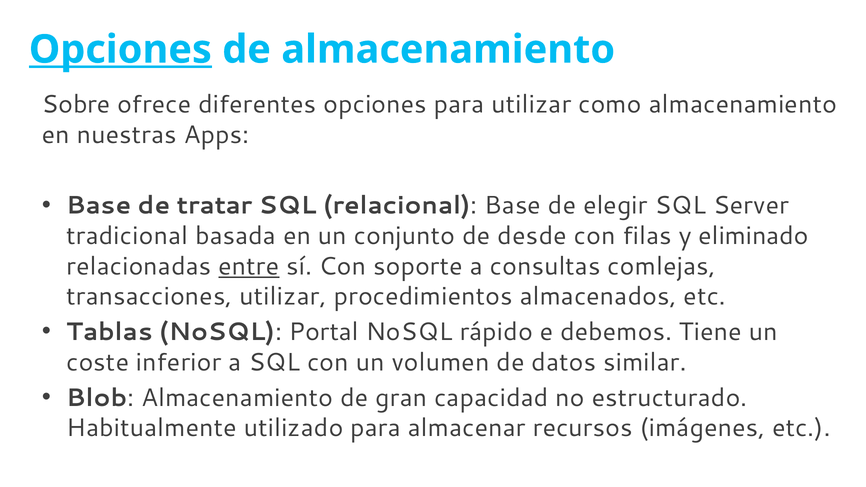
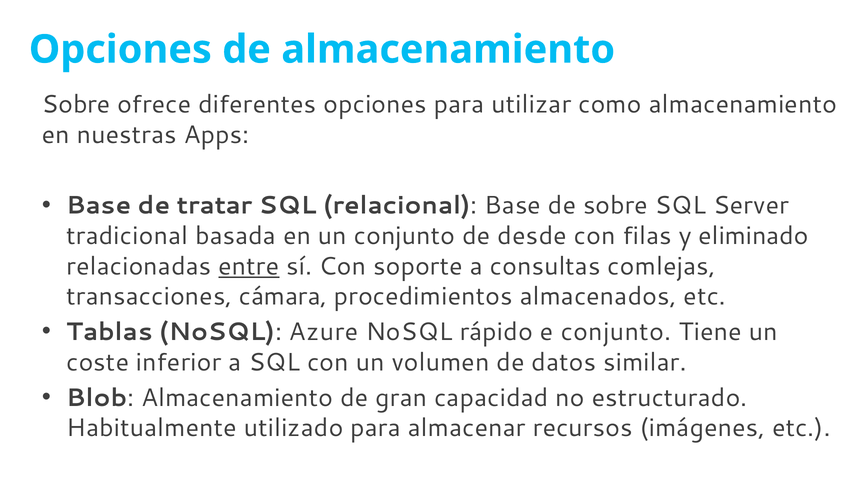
Opciones underline: present -> none (120, 50)
de elegir: elegir -> sobre (615, 206)
transacciones utilizar: utilizar -> cámara (283, 297)
Portal: Portal -> Azure (324, 332)
e debemos: debemos -> conjunto (616, 332)
